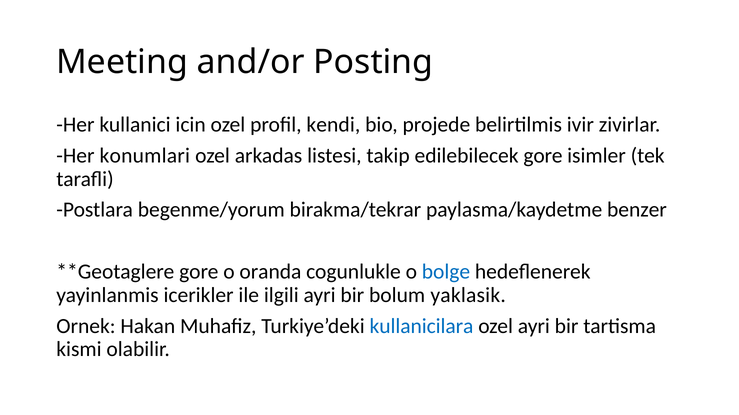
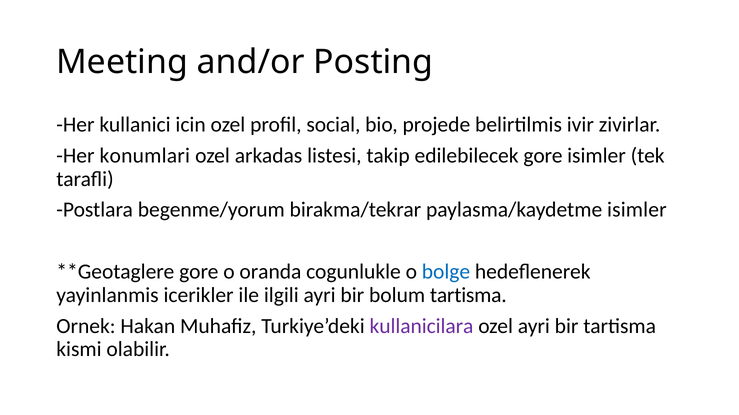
kendi: kendi -> social (333, 125)
paylasma/kaydetme benzer: benzer -> isimler (637, 210)
bolum yaklasik: yaklasik -> tartisma (468, 295)
kullanicilara colour: blue -> purple (422, 326)
